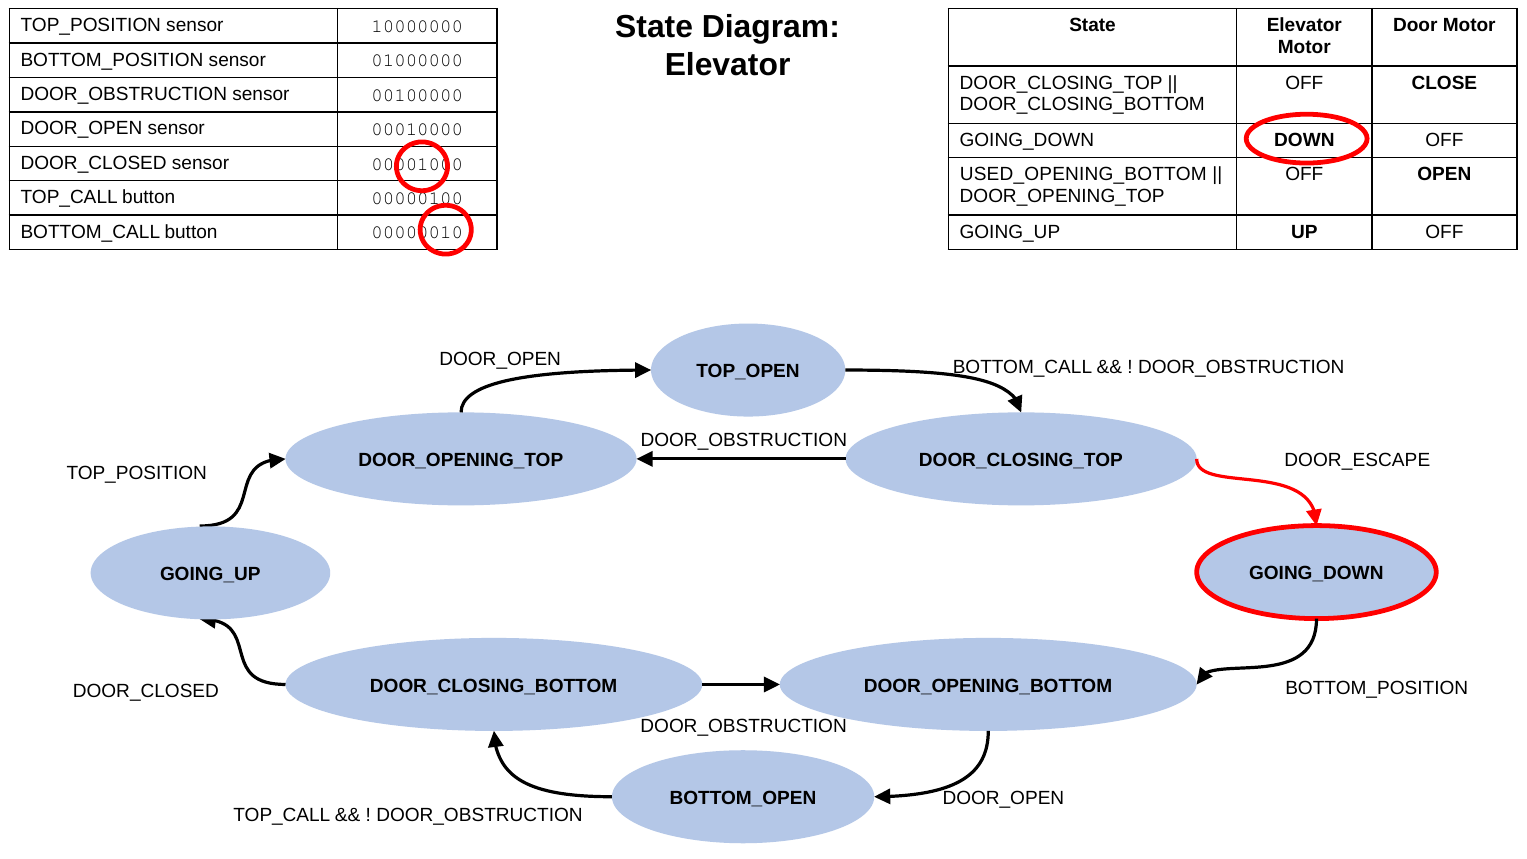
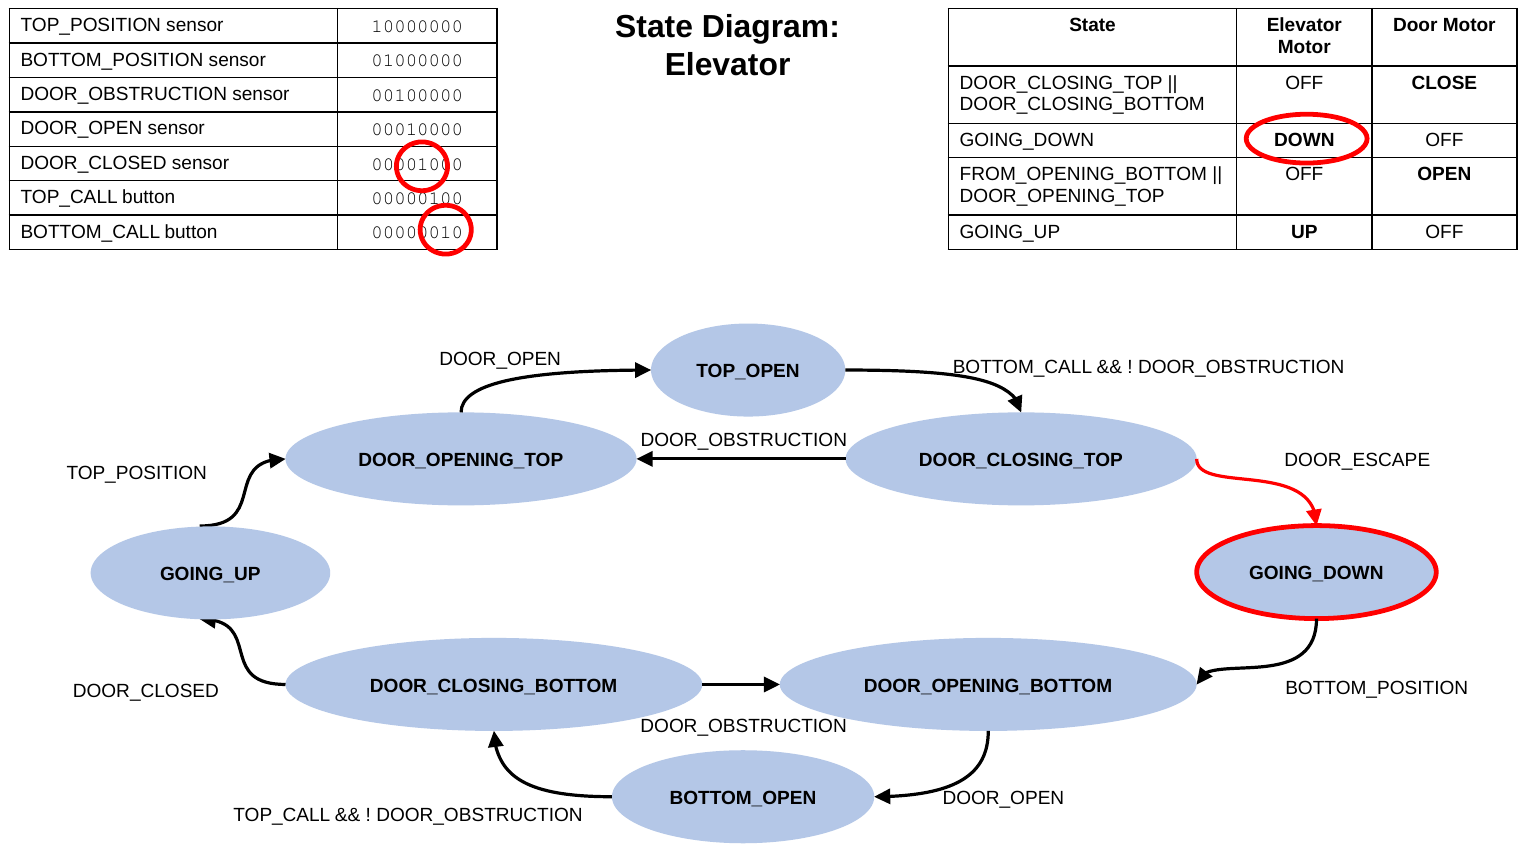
USED_OPENING_BOTTOM: USED_OPENING_BOTTOM -> FROM_OPENING_BOTTOM (1083, 174)
